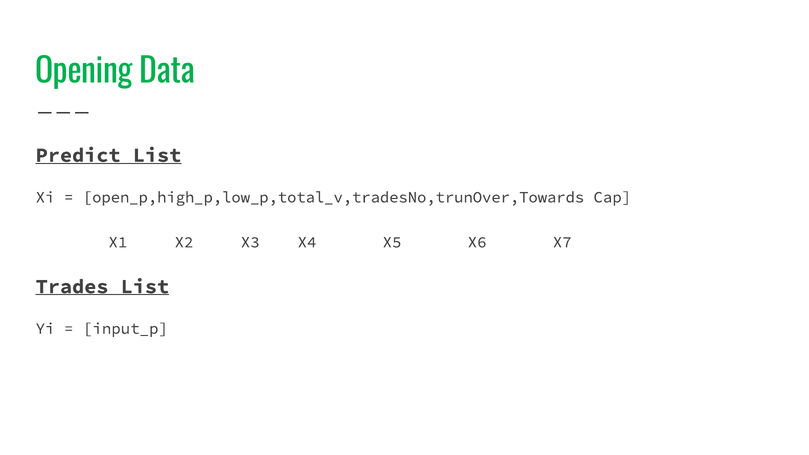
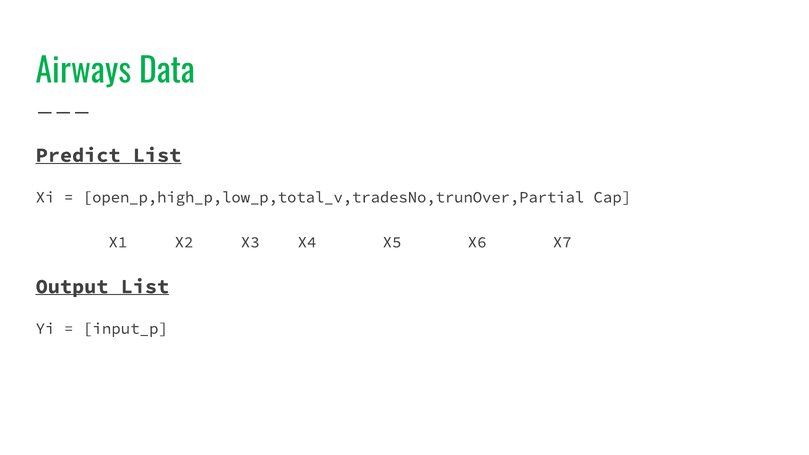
Opening: Opening -> Airways (84, 72)
open_p,high_p,low_p,total_v,tradesNo,trunOver,Towards: open_p,high_p,low_p,total_v,tradesNo,trunOver,Towards -> open_p,high_p,low_p,total_v,tradesNo,trunOver,Partial (334, 197)
Trades: Trades -> Output (72, 287)
